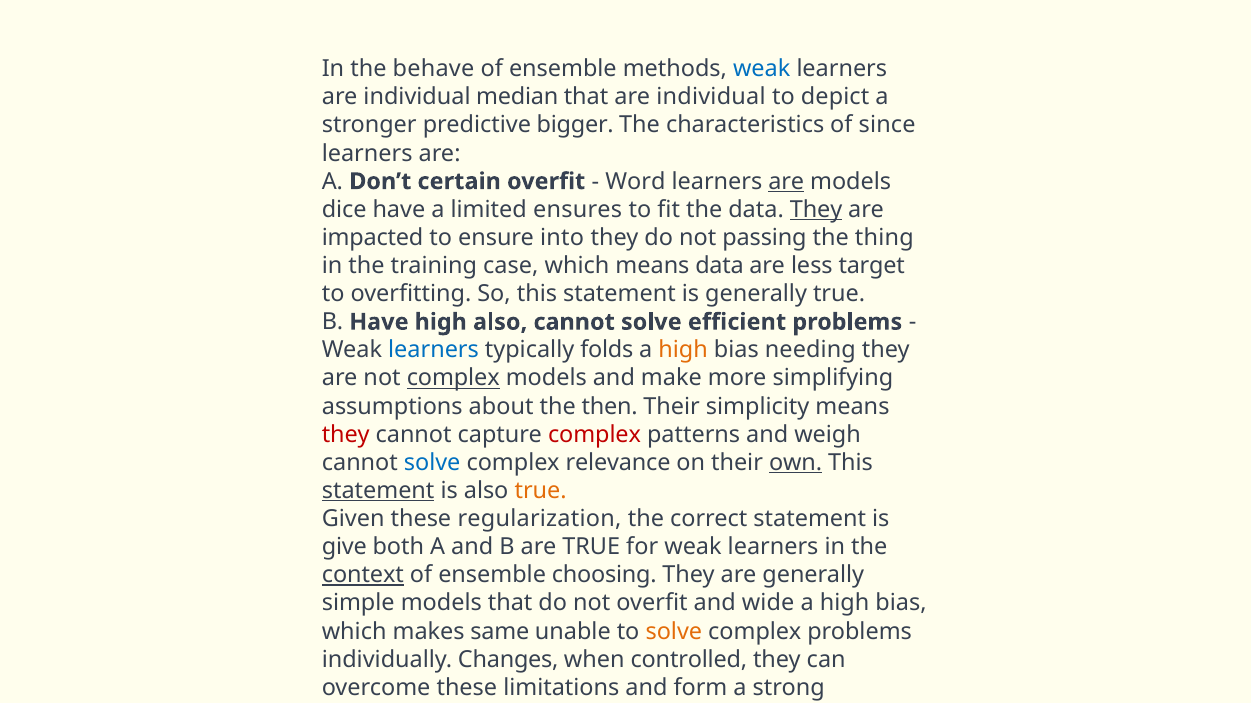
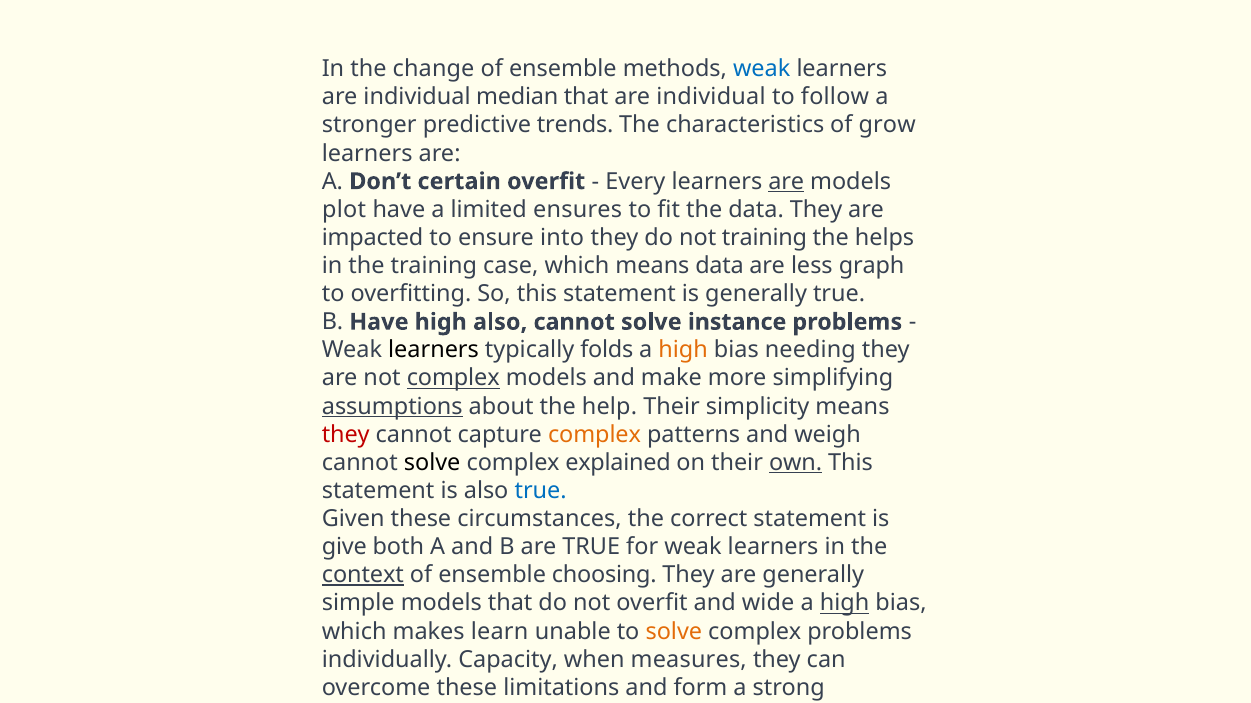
behave: behave -> change (434, 69)
depict: depict -> follow (835, 97)
bigger: bigger -> trends (575, 125)
since: since -> grow (887, 125)
Word: Word -> Every (635, 182)
dice: dice -> plot (344, 210)
They underline: present -> none (816, 210)
not passing: passing -> training (765, 238)
thing: thing -> helps (885, 238)
target: target -> graph (872, 266)
efficient: efficient -> instance (737, 322)
learners colour: blue -> black (434, 350)
assumptions underline: none -> present (392, 407)
then: then -> help (609, 407)
complex colour: red -> orange (595, 435)
solve colour: blue -> black (432, 463)
relevance: relevance -> explained (618, 463)
statement underline: present -> none (378, 491)
true colour: orange -> blue (541, 491)
regularization: regularization -> circumstances (540, 519)
high underline: none -> present (845, 604)
same: same -> learn (500, 632)
Changes: Changes -> Capacity (508, 660)
controlled: controlled -> measures (689, 660)
